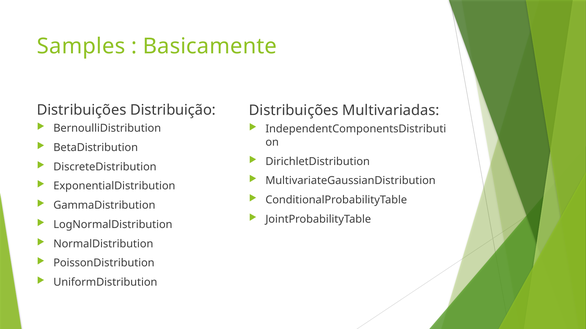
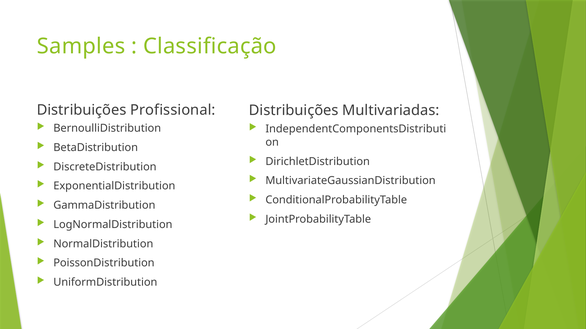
Basicamente: Basicamente -> Classificação (210, 46)
Distribuição: Distribuição -> Profissional (173, 110)
